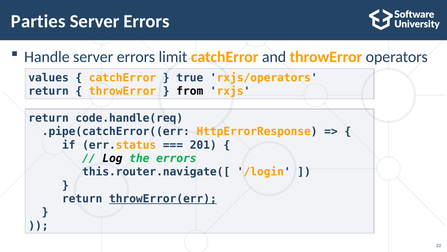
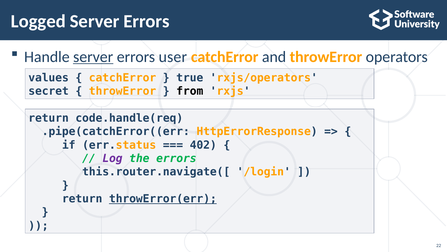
Parties: Parties -> Logged (38, 21)
server underline: none -> present (93, 57)
limit: limit -> user (173, 57)
return: return -> secret (49, 91)
201: 201 -> 402 (203, 145)
Log colour: black -> purple (112, 158)
